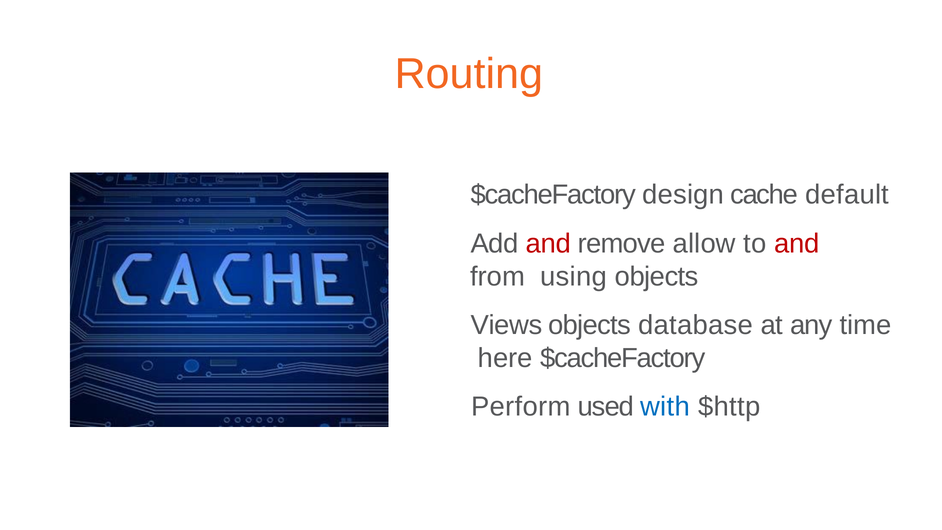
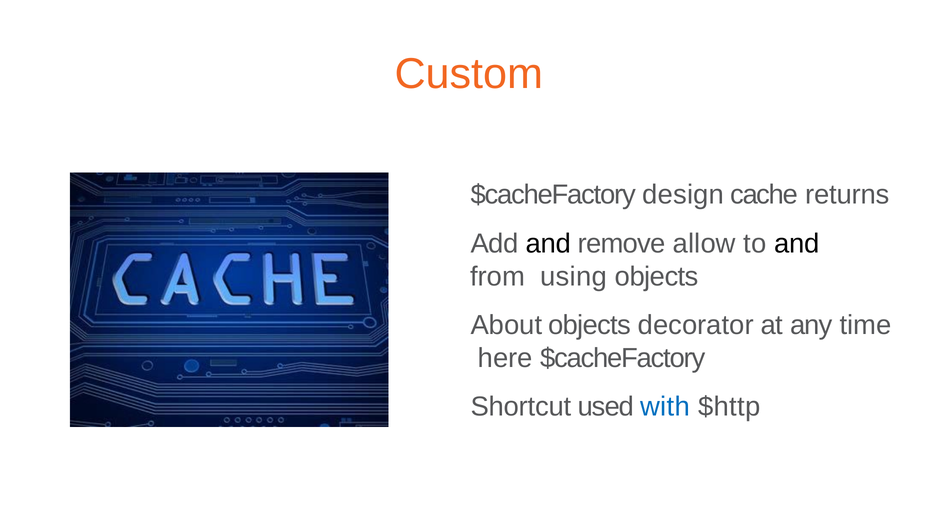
Routing: Routing -> Custom (469, 74)
default: default -> returns (847, 195)
and colour: red -> black (548, 243)
and colour: red -> black (797, 243)
Views: Views -> About (507, 325)
database: database -> decorator (696, 325)
Perform: Perform -> Shortcut (521, 407)
